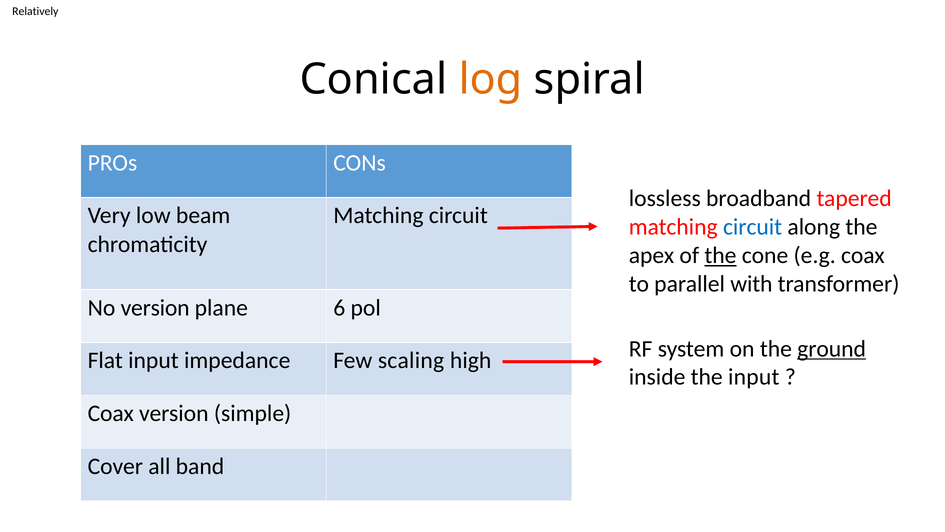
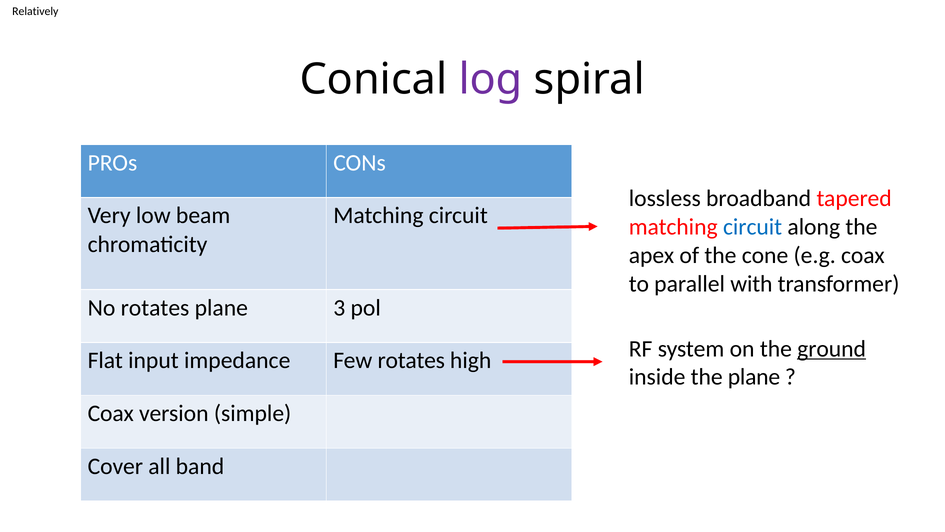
log colour: orange -> purple (491, 79)
the underline: present -> none (720, 255)
No version: version -> rotates (155, 308)
6: 6 -> 3 (339, 308)
Few scaling: scaling -> rotates (411, 360)
the input: input -> plane (754, 377)
